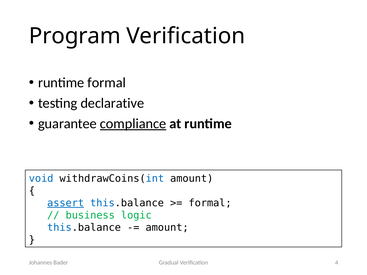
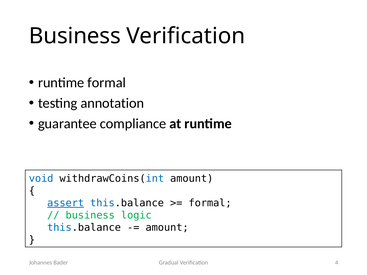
Program: Program -> Business (75, 36)
declarative: declarative -> annotation (112, 103)
compliance underline: present -> none (133, 124)
